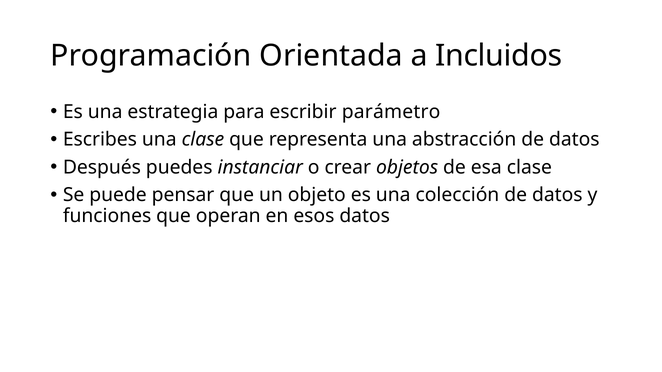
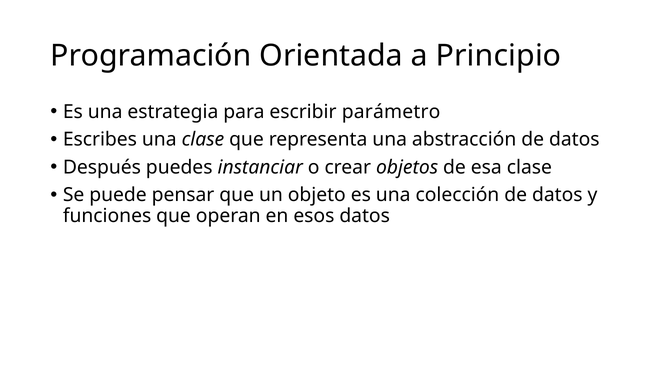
Incluidos: Incluidos -> Principio (499, 56)
